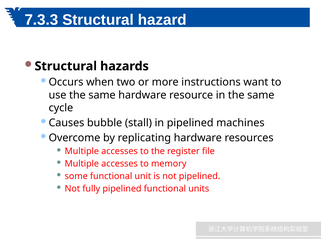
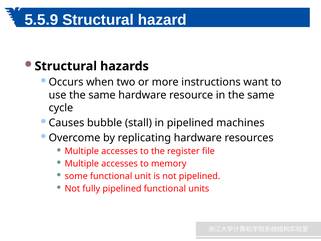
7.3.3: 7.3.3 -> 5.5.9 (41, 20)
